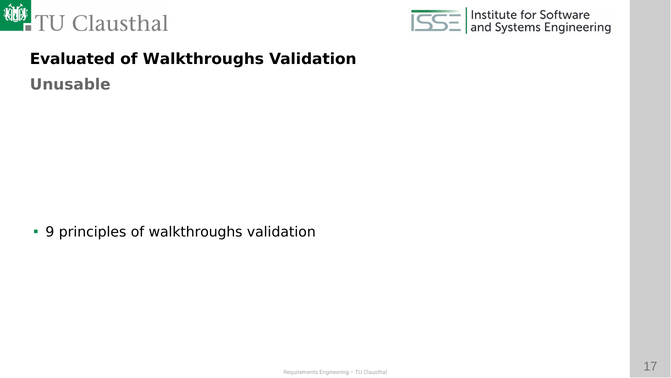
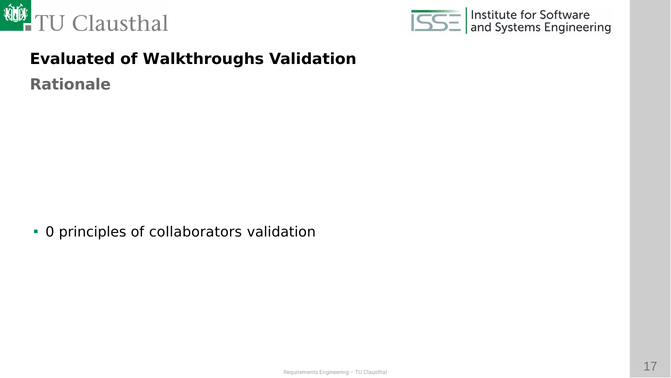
Unusable: Unusable -> Rationale (70, 84)
9: 9 -> 0 (50, 232)
principles of walkthroughs: walkthroughs -> collaborators (196, 232)
